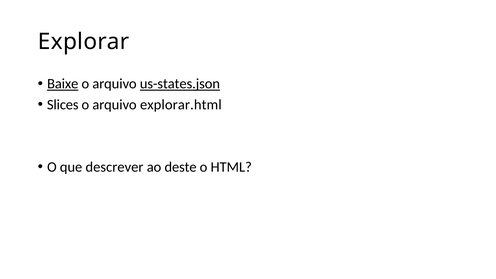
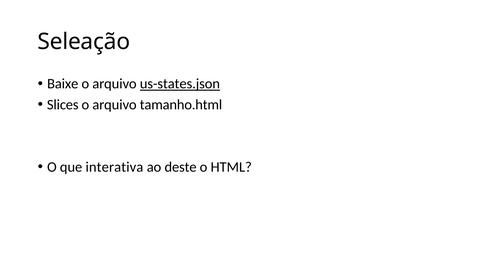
Explorar: Explorar -> Seleação (84, 42)
Baixe underline: present -> none (63, 84)
explorar.html: explorar.html -> tamanho.html (181, 105)
descrever: descrever -> interativa (114, 167)
